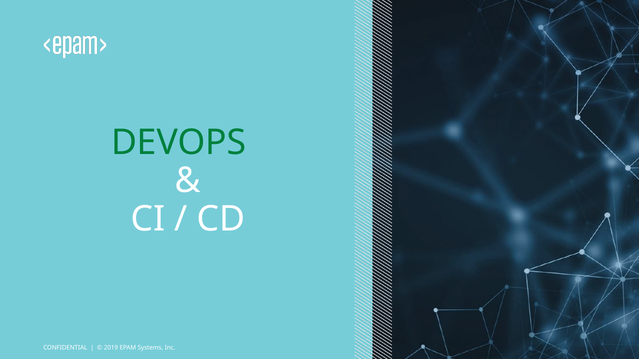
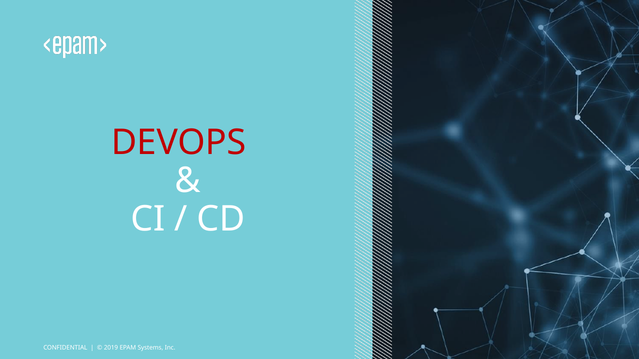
DEVOPS colour: green -> red (179, 143)
